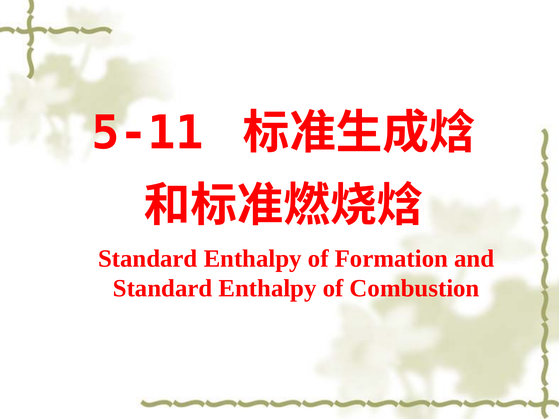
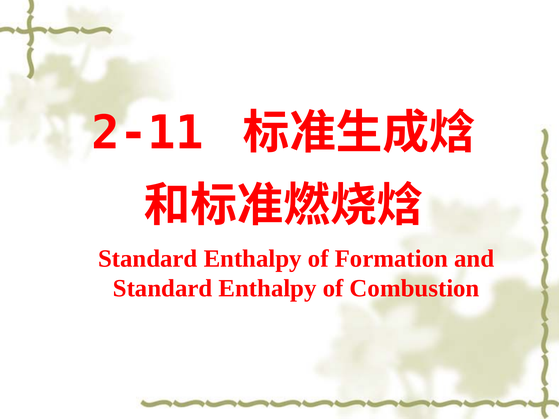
5-11: 5-11 -> 2-11 (147, 133)
